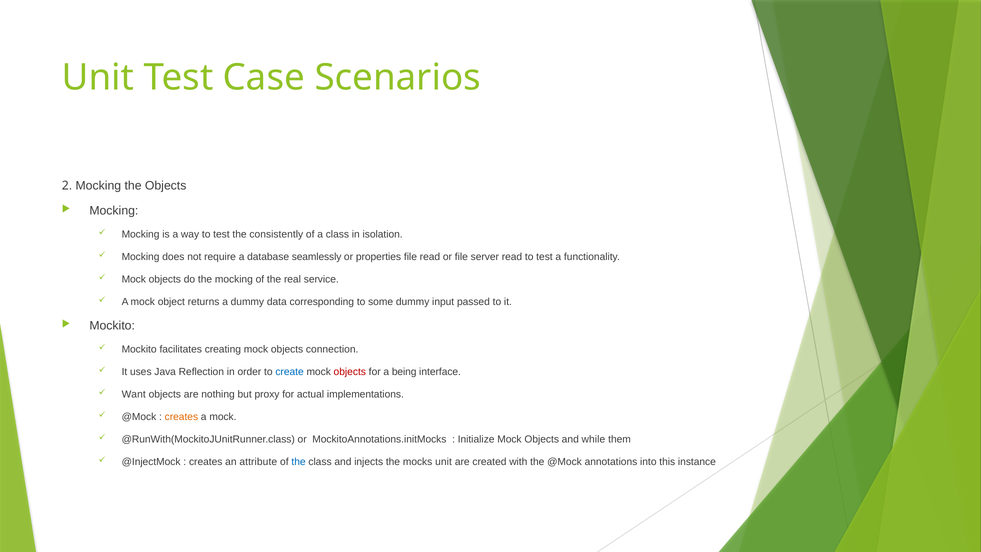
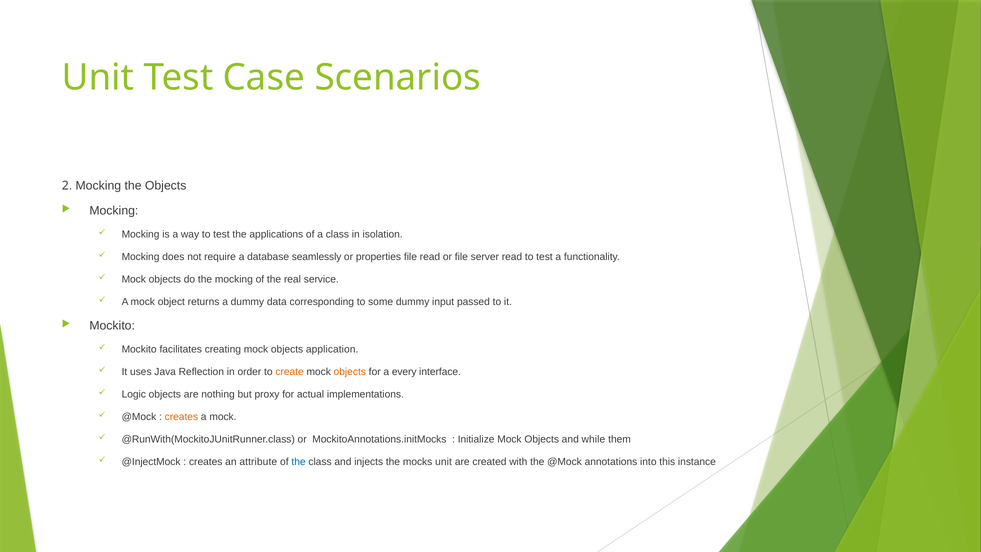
consistently: consistently -> applications (276, 234)
connection: connection -> application (332, 349)
create colour: blue -> orange (290, 372)
objects colour: red -> orange (350, 372)
being: being -> every (404, 372)
Want: Want -> Logic (134, 394)
